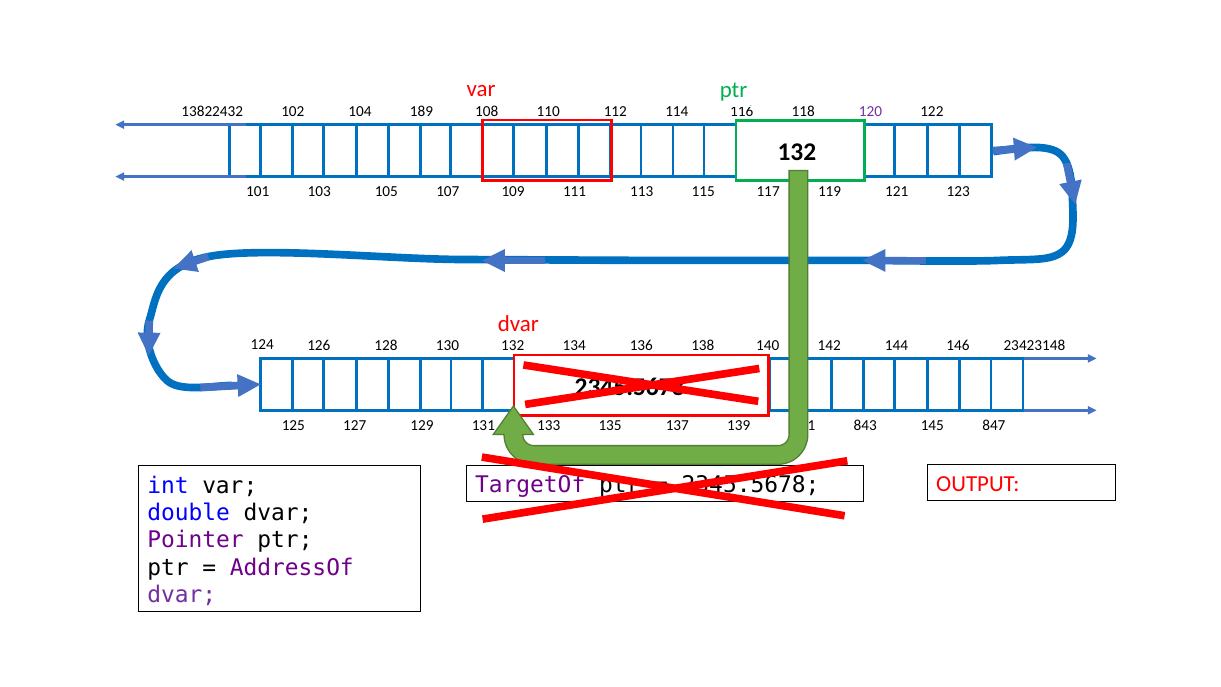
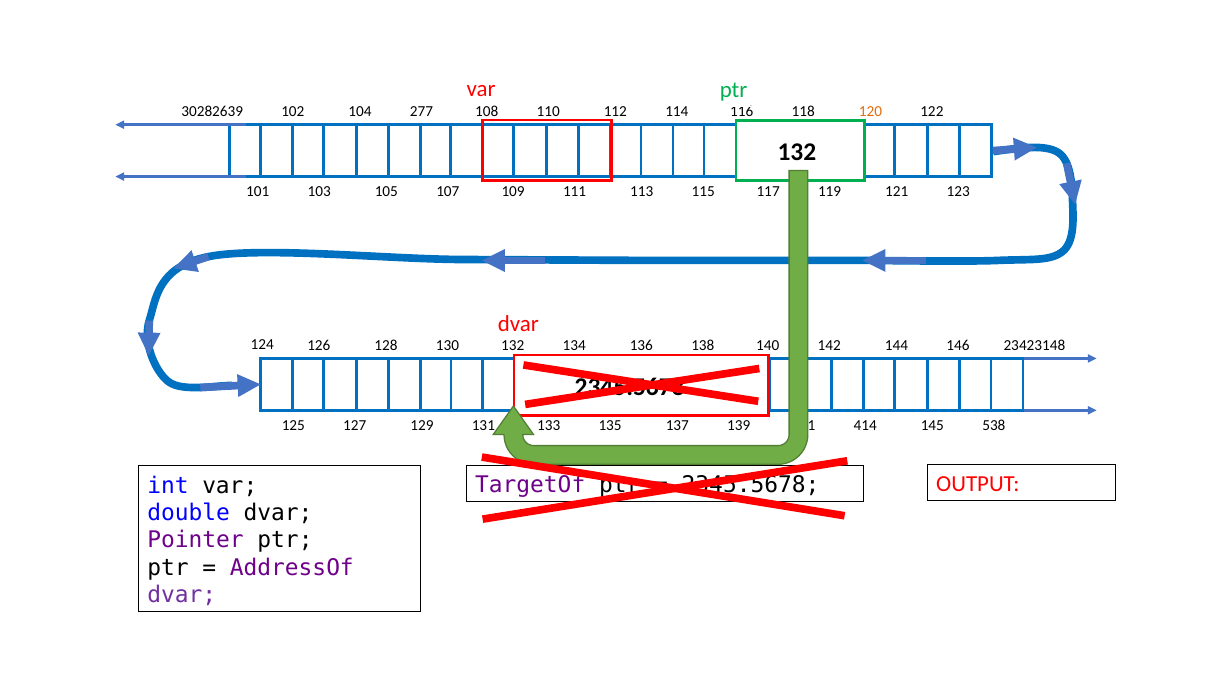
13822432: 13822432 -> 30282639 (212, 112)
189: 189 -> 277 (421, 112)
120 colour: purple -> orange (870, 112)
843: 843 -> 414 (865, 425)
847: 847 -> 538 (994, 425)
